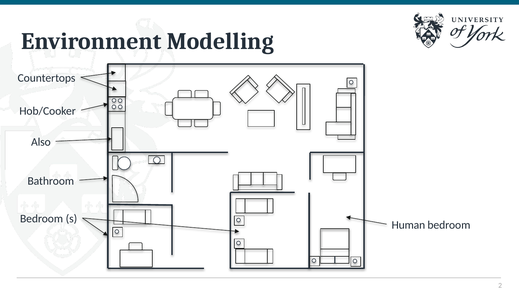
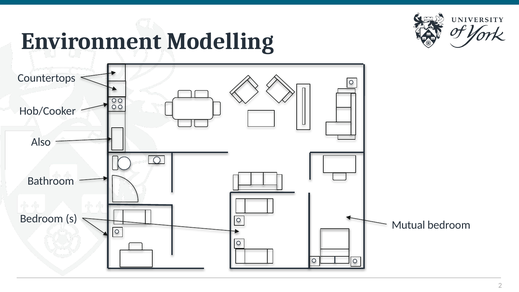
Human: Human -> Mutual (408, 225)
